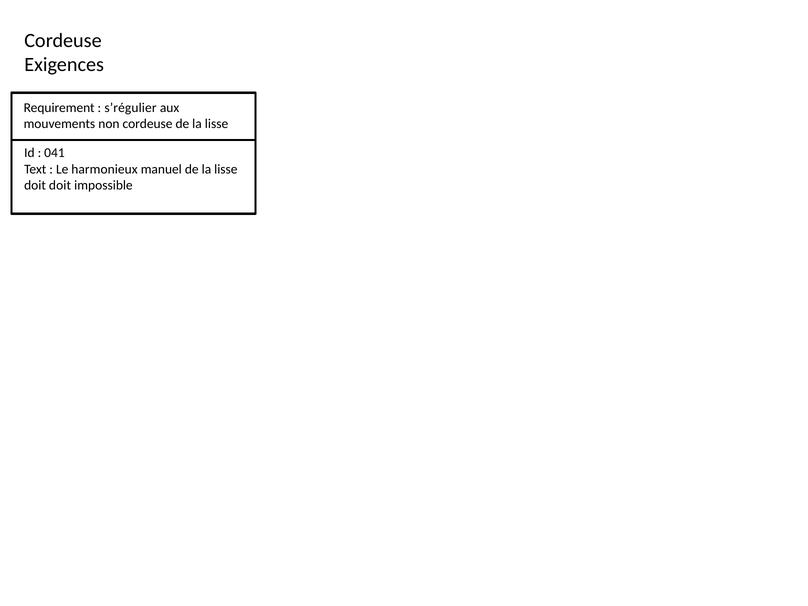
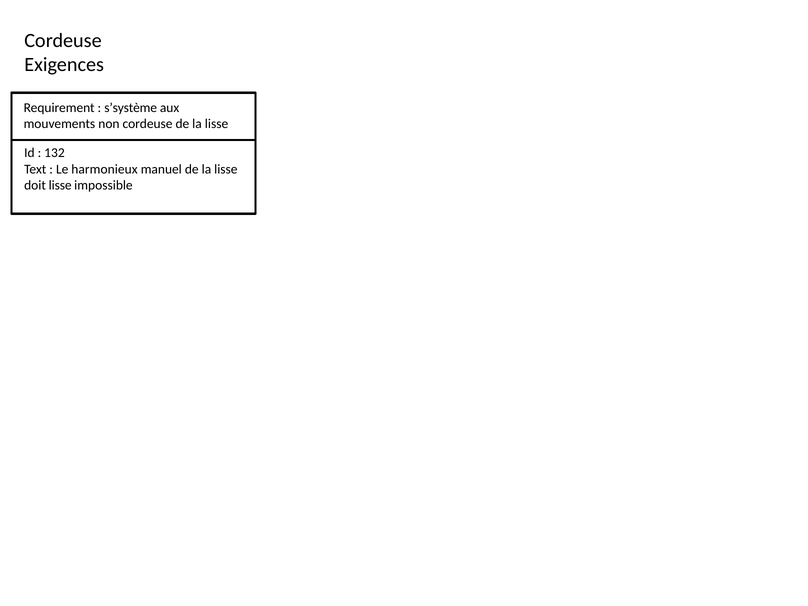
s’régulier: s’régulier -> s’système (131, 108)
041: 041 -> 132 (54, 153)
doit doit: doit -> lisse (60, 185)
